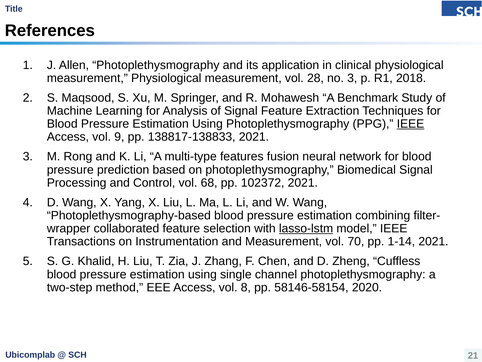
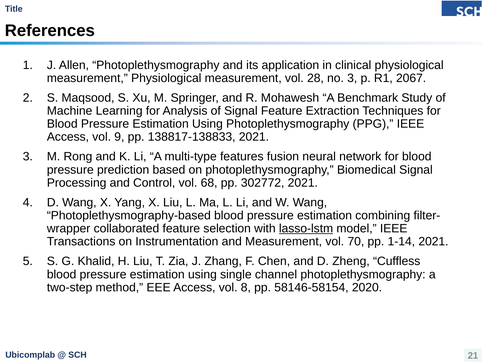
2018: 2018 -> 2067 (411, 78)
IEEE underline: present -> none (410, 124)
102372: 102372 -> 302772 (263, 182)
